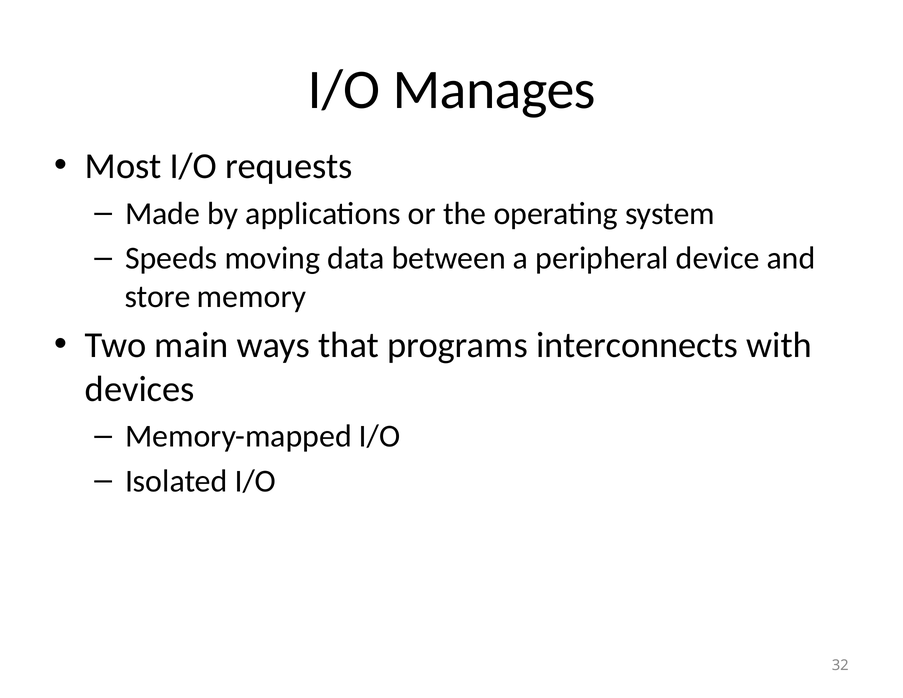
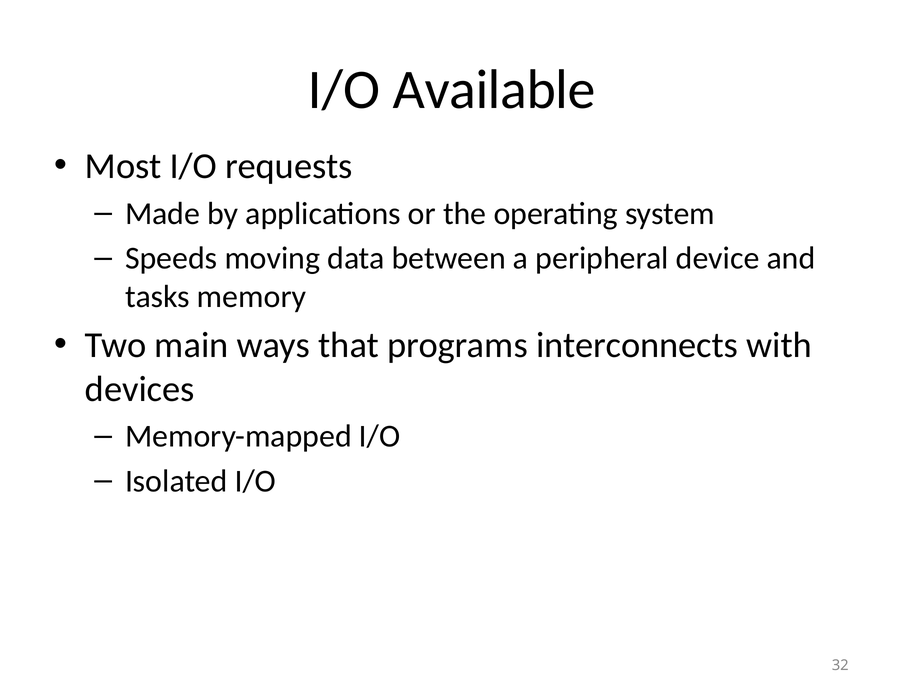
Manages: Manages -> Available (494, 90)
store: store -> tasks (157, 296)
